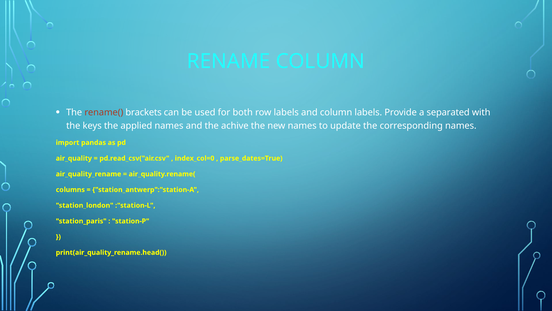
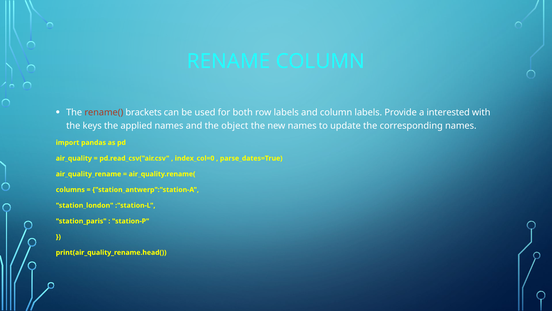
separated: separated -> interested (448, 112)
achive: achive -> object (235, 125)
